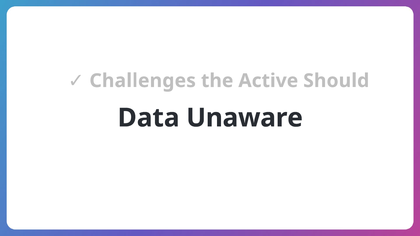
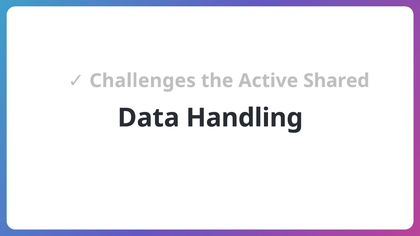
Should: Should -> Shared (336, 81)
Unaware: Unaware -> Handling (245, 118)
